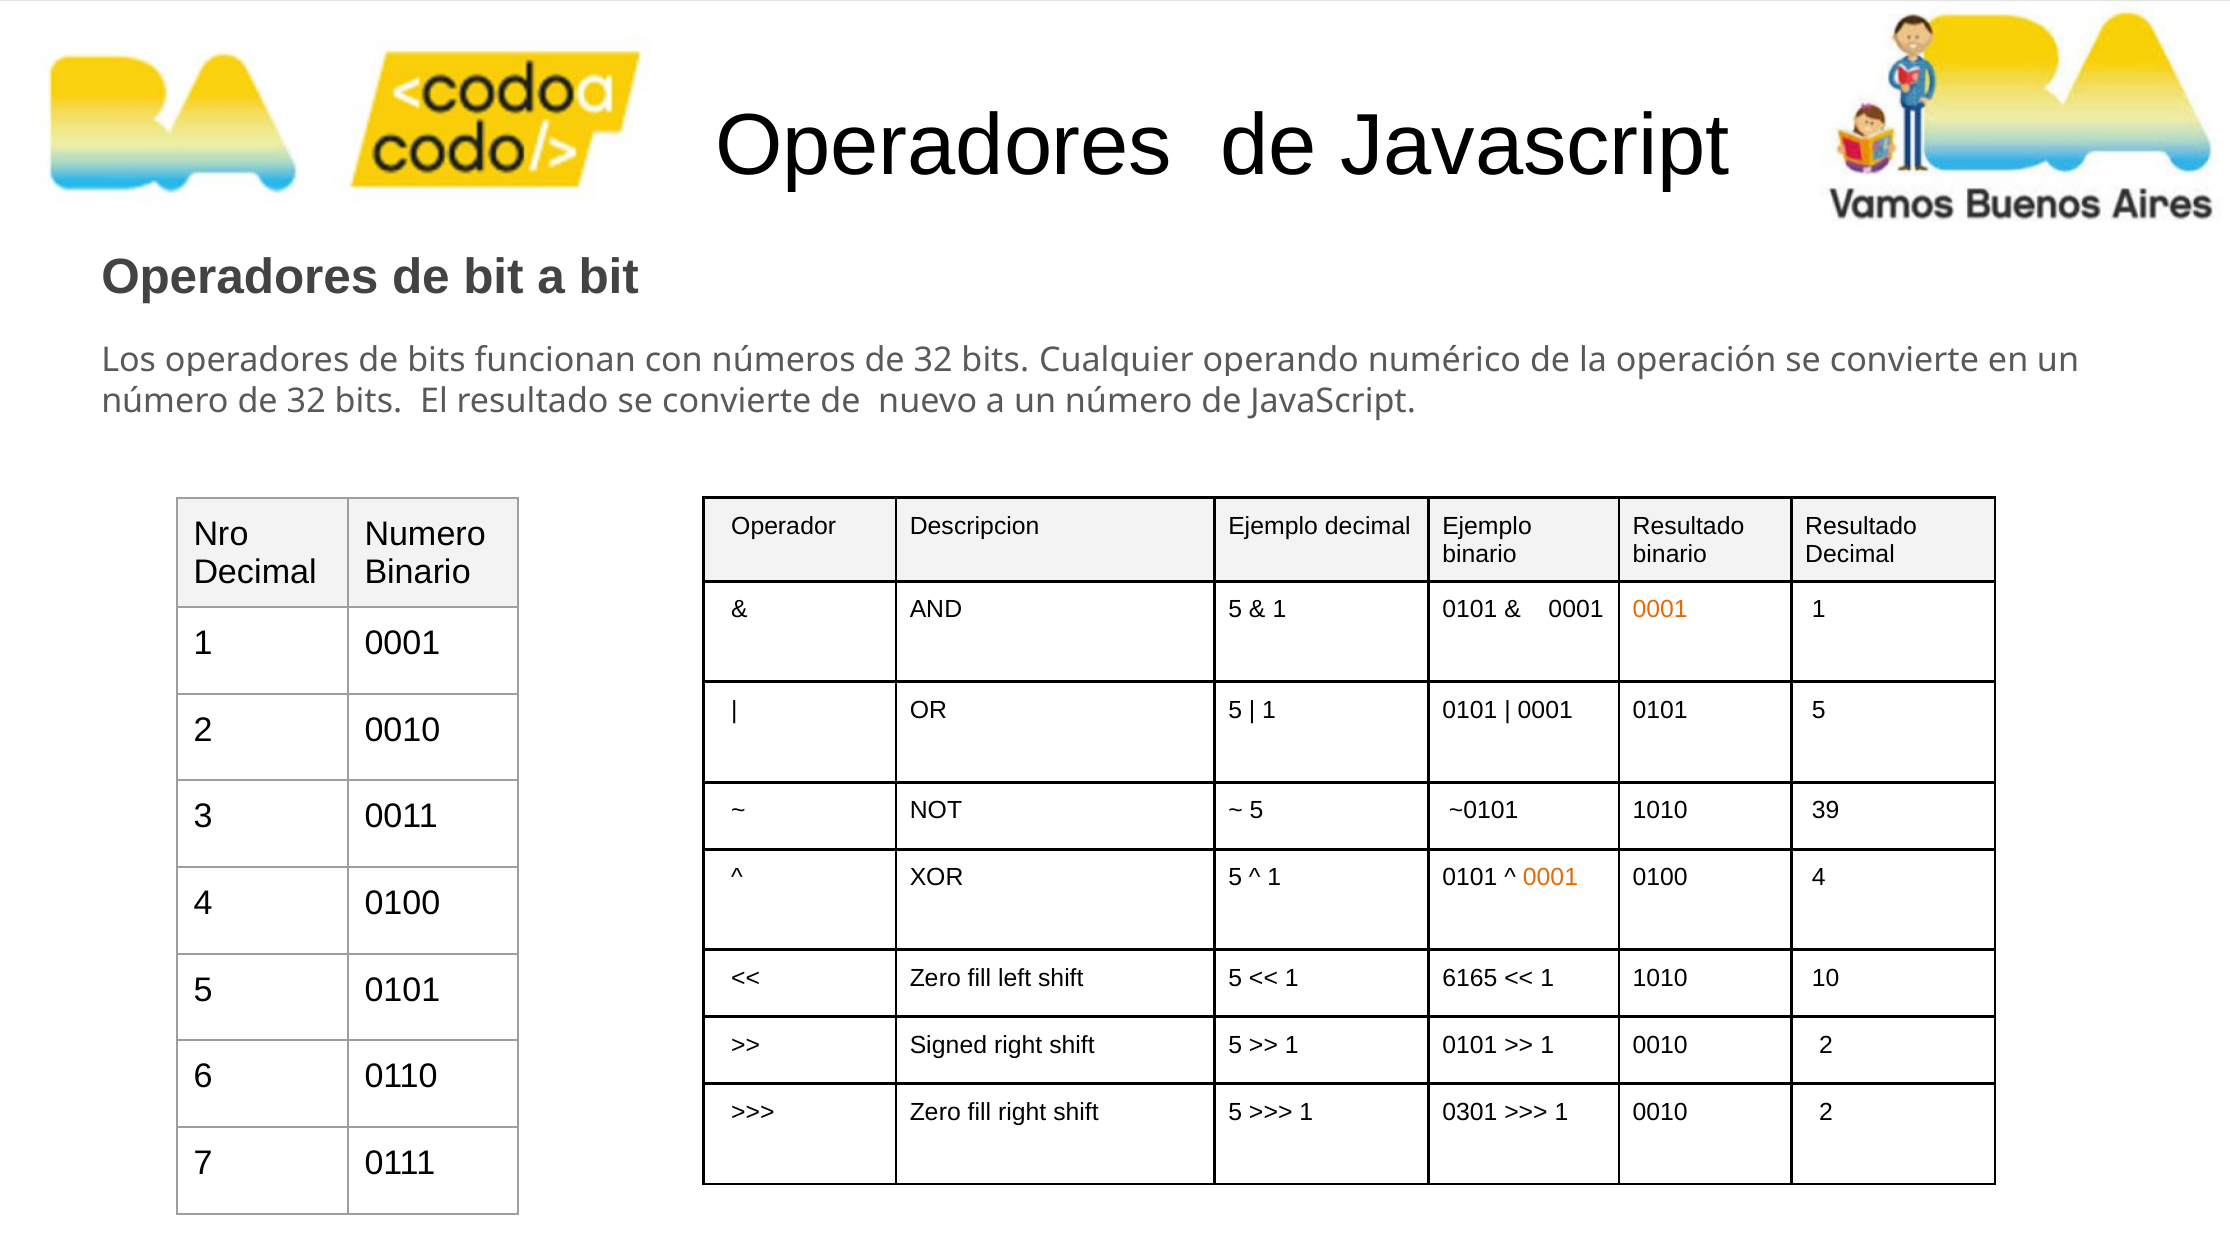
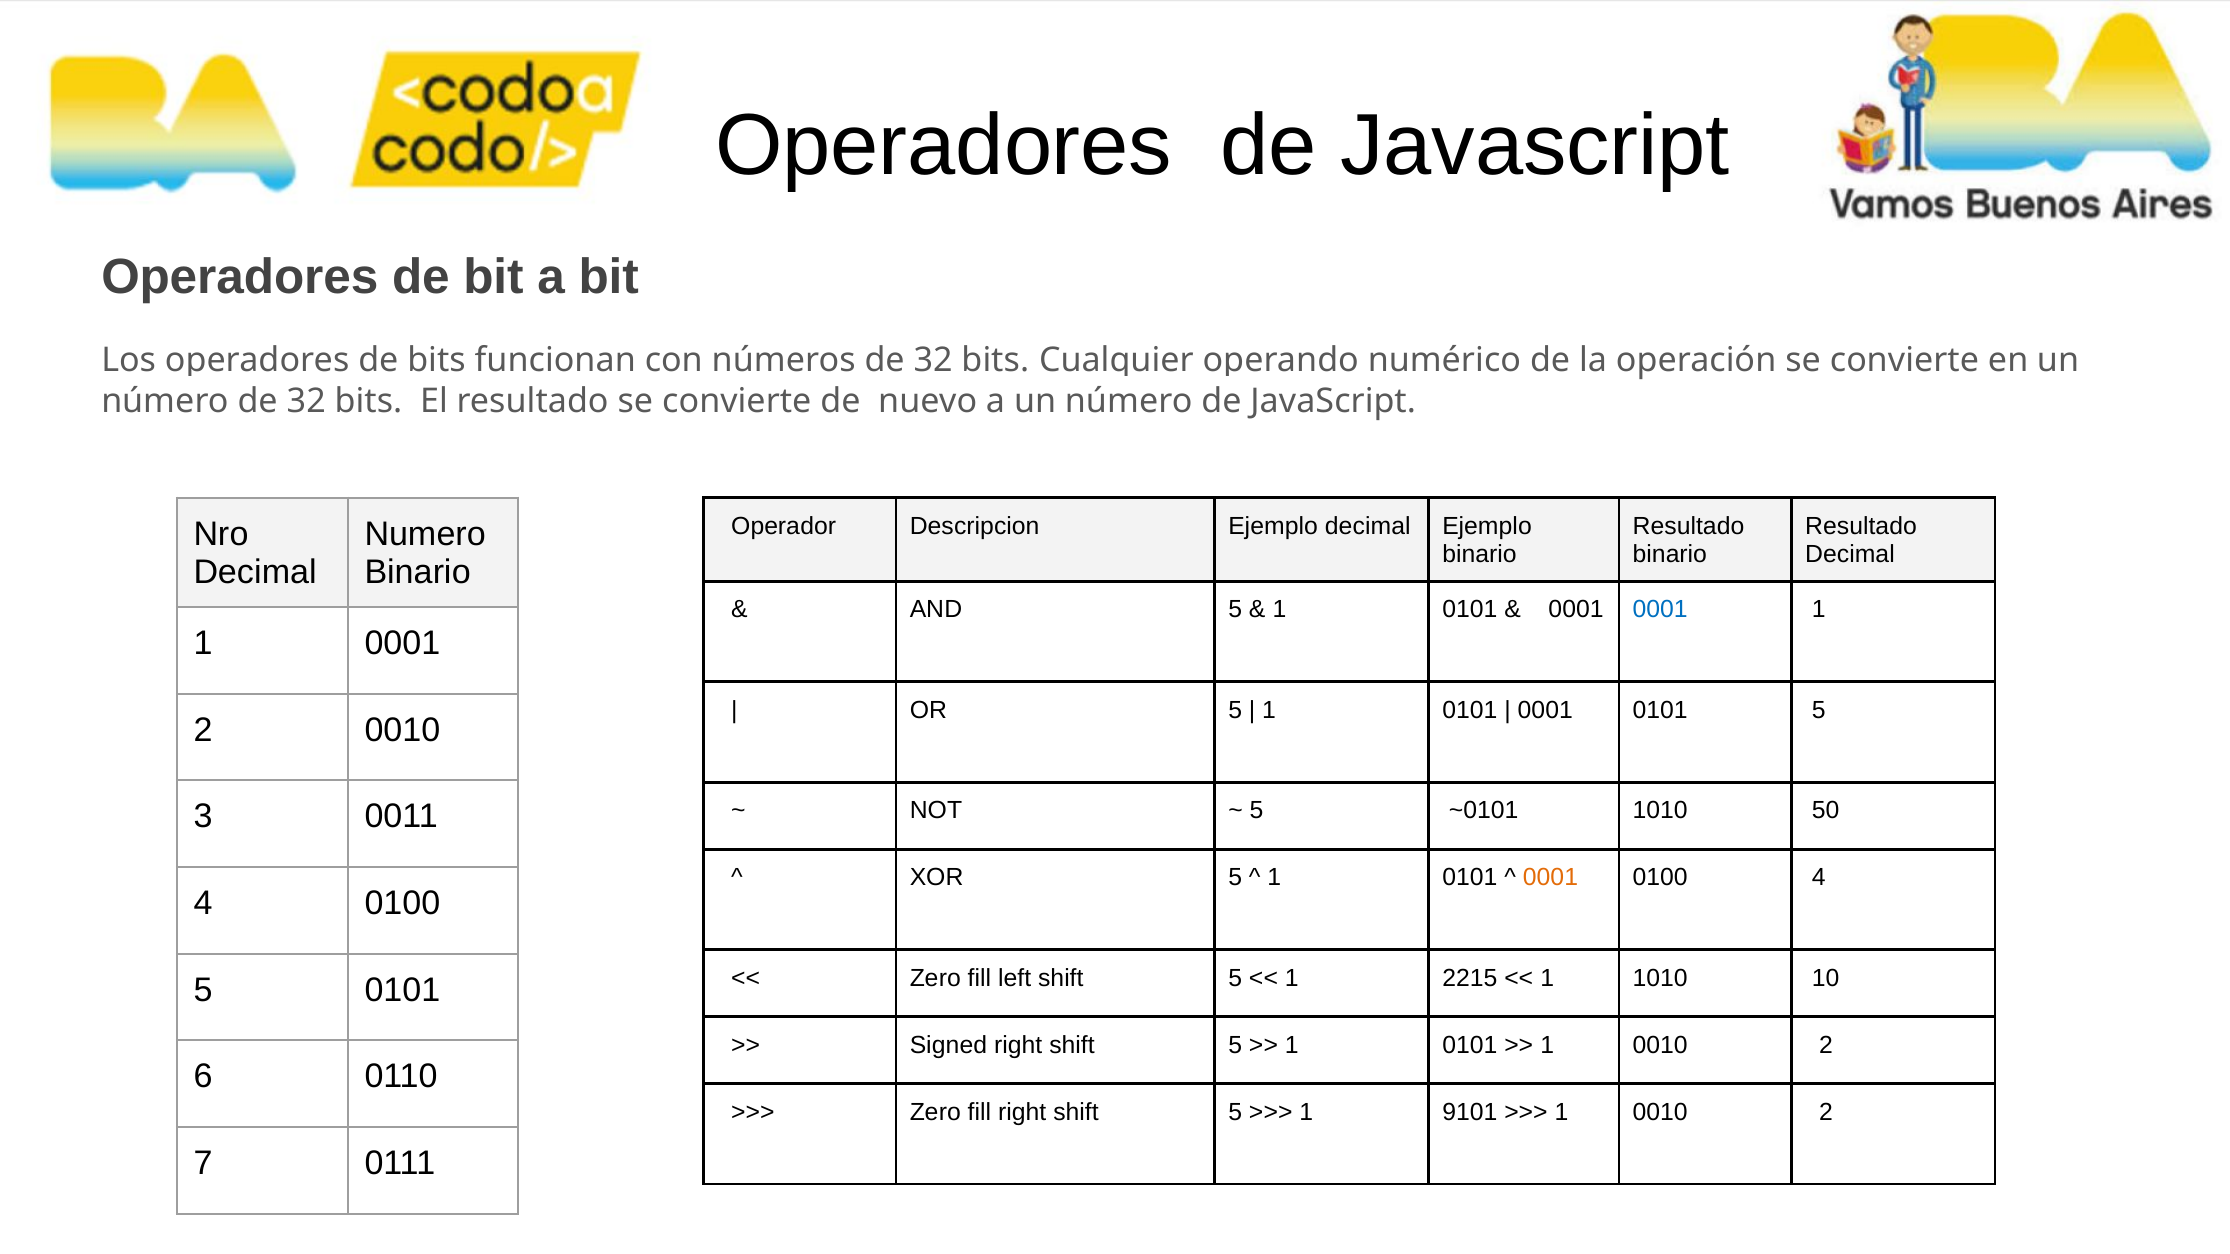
0001 colour: orange -> blue (1660, 610)
39: 39 -> 50 (1826, 811)
6165: 6165 -> 2215 (1470, 978)
0301: 0301 -> 9101 (1470, 1112)
